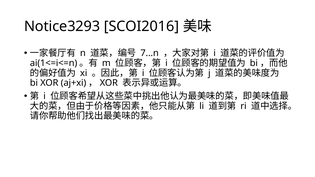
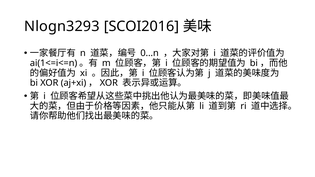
Notice3293: Notice3293 -> Nlogn3293 (62, 26)
7...n: 7...n -> 0...n (150, 53)
